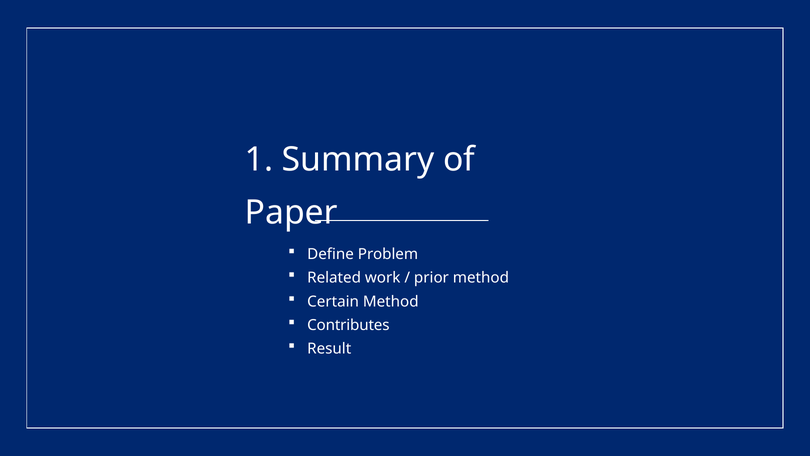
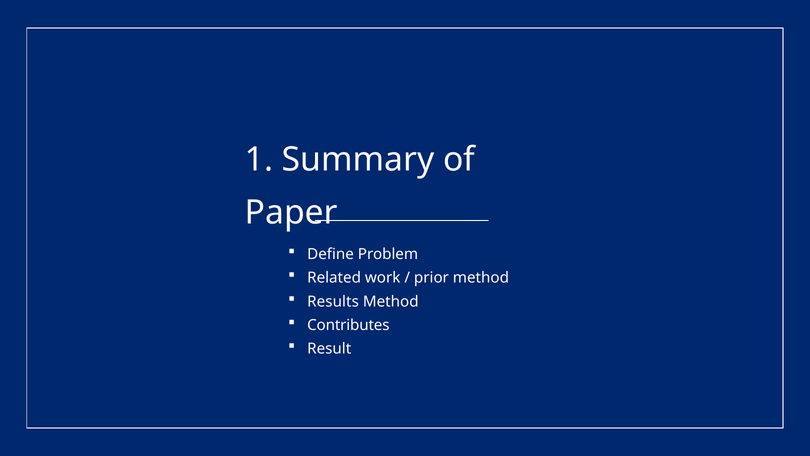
Certain: Certain -> Results (333, 301)
